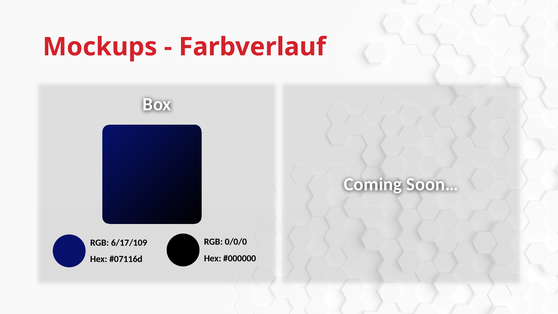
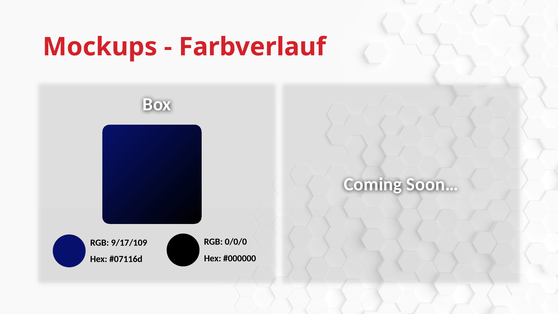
6/17/109: 6/17/109 -> 9/17/109 (129, 243)
